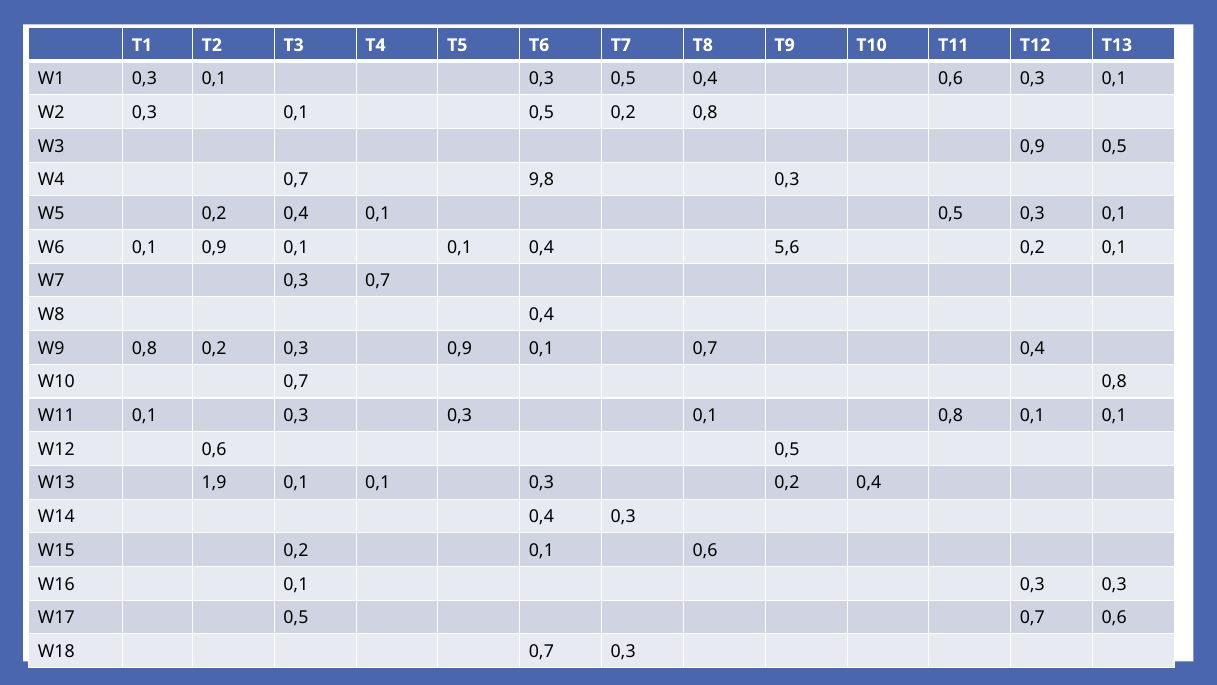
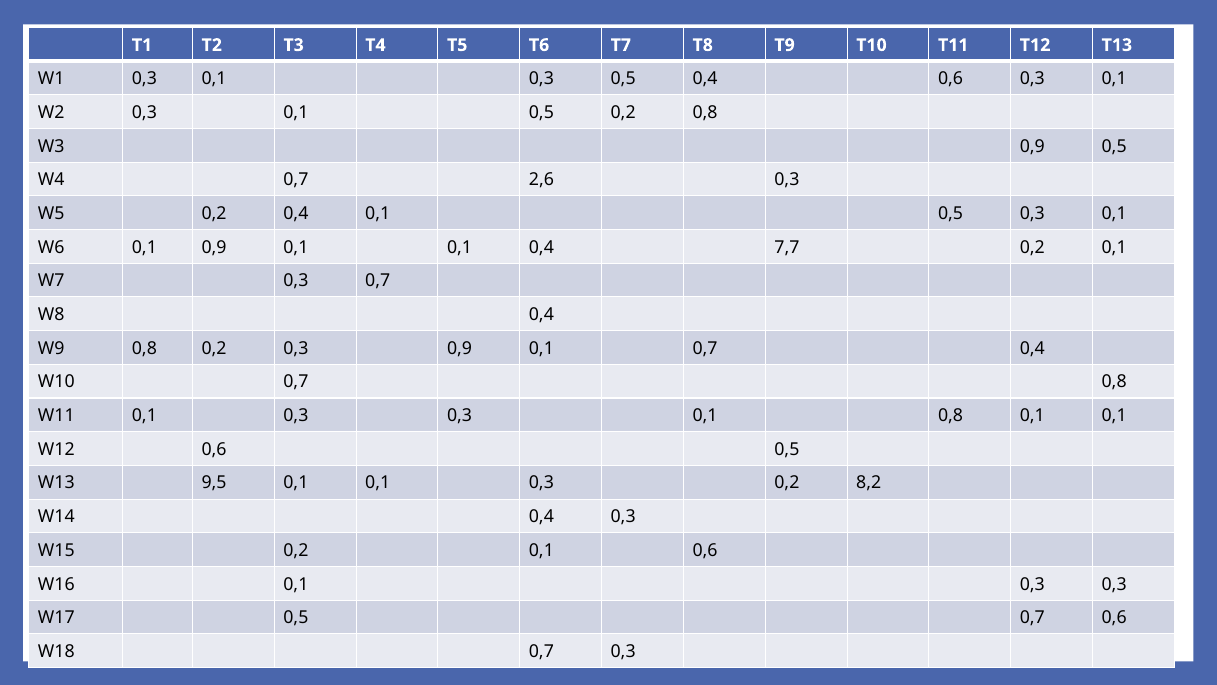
9,8: 9,8 -> 2,6 (541, 180)
5,6: 5,6 -> 7,7 (787, 247)
1,9: 1,9 -> 9,5 (214, 483)
0,3 0,2 0,4: 0,4 -> 8,2 (869, 483)
